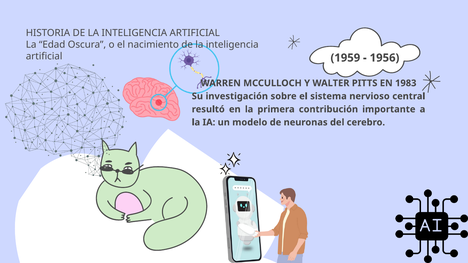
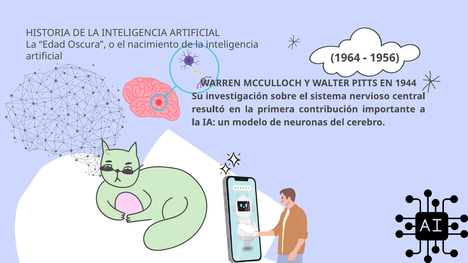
1959: 1959 -> 1964 (345, 58)
1983: 1983 -> 1944 (406, 83)
